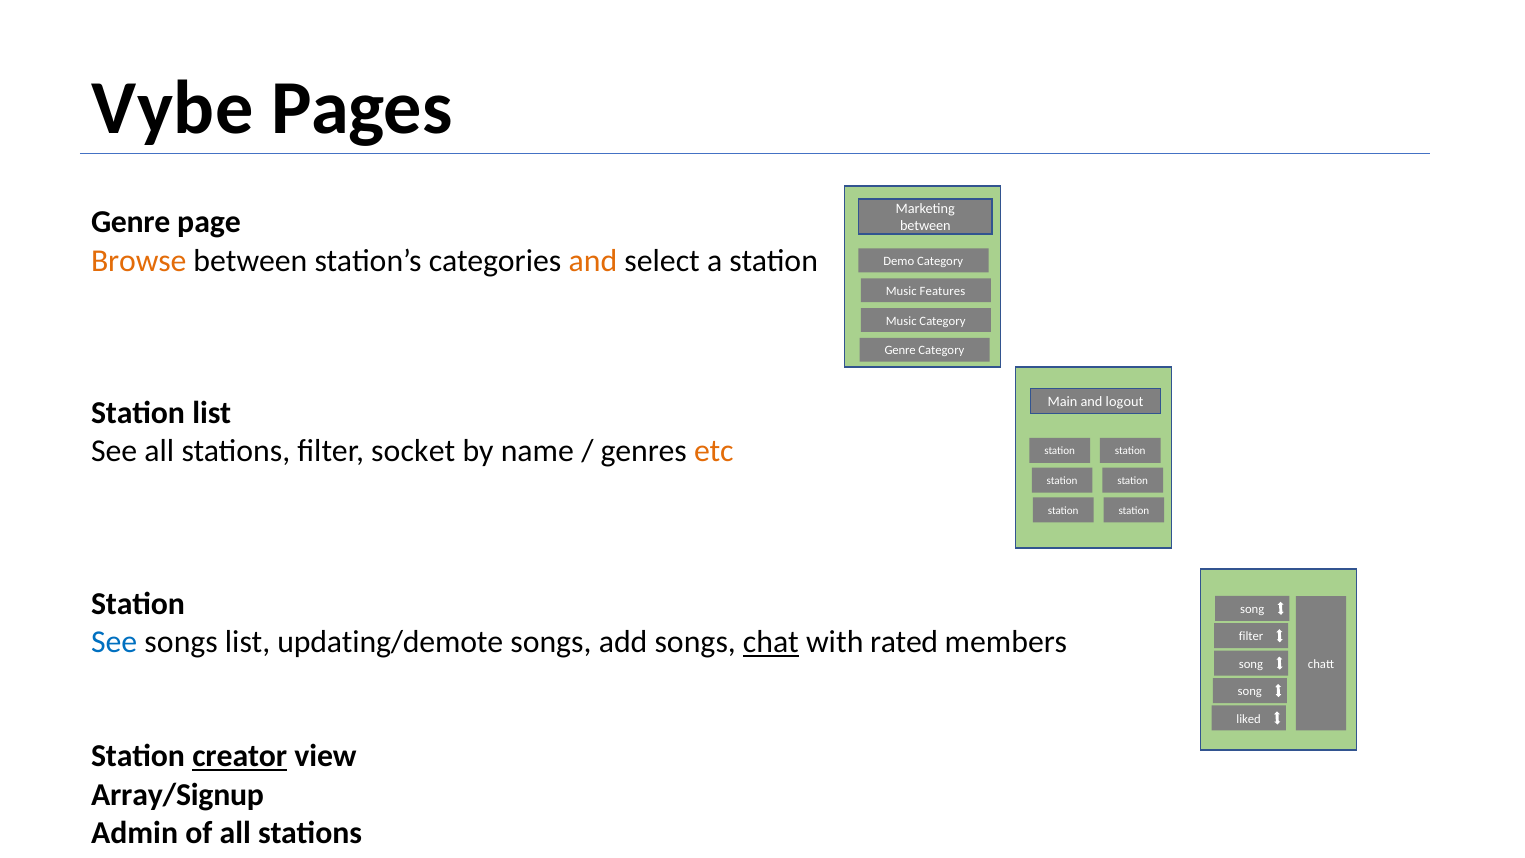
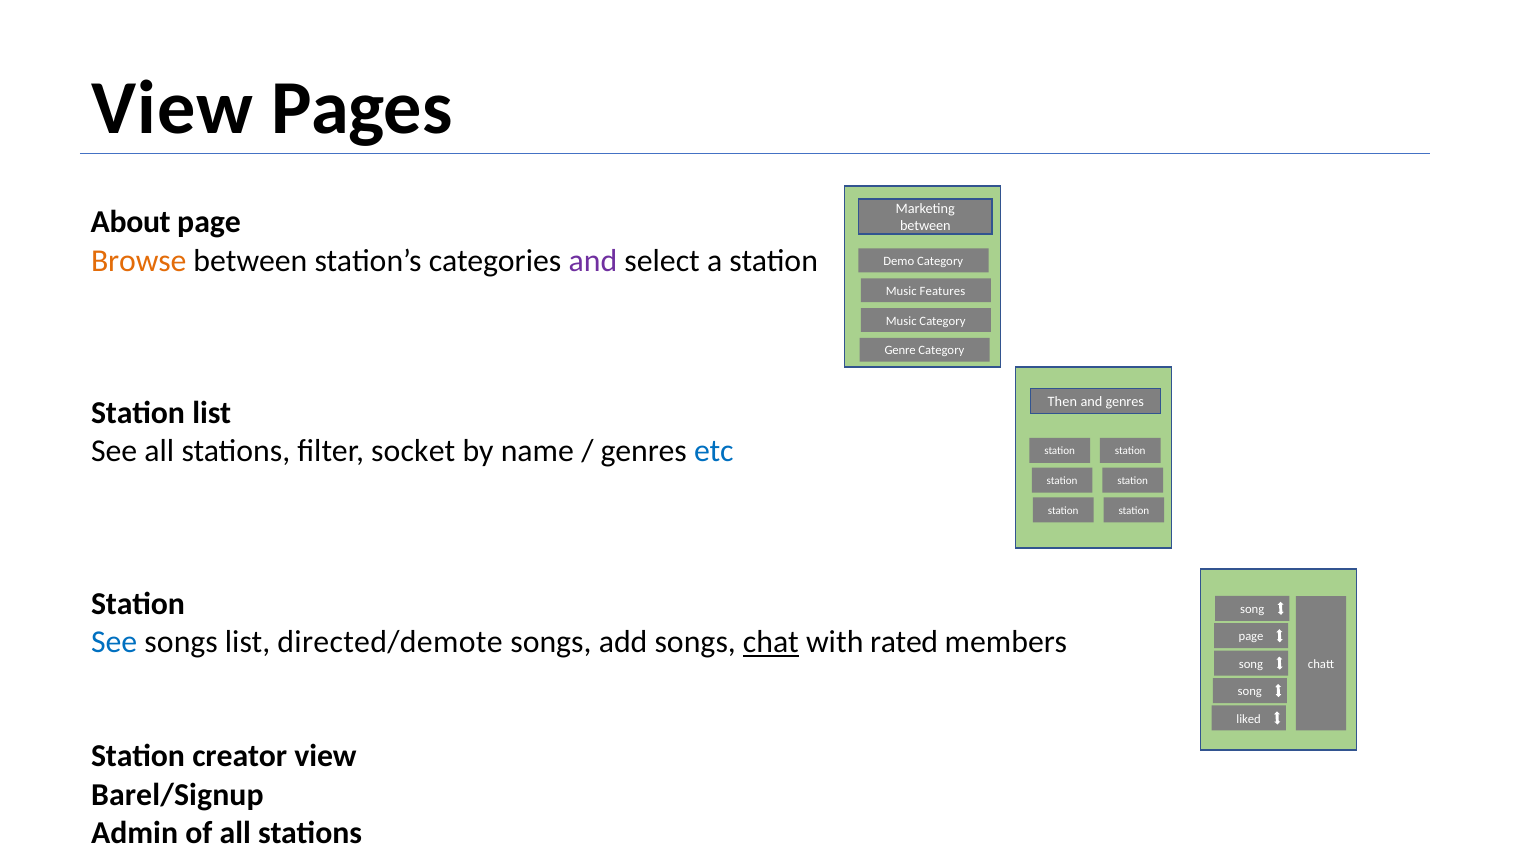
Vybe: Vybe -> View (173, 108)
Genre: Genre -> About (131, 222)
and colour: orange -> purple (593, 260)
Main: Main -> Then (1062, 402)
and logout: logout -> genres (1125, 402)
etc colour: orange -> blue (714, 451)
updating/demote: updating/demote -> directed/demote (390, 642)
filter: filter -> page (1251, 636)
creator underline: present -> none (240, 756)
Array/Signup: Array/Signup -> Barel/Signup (177, 794)
